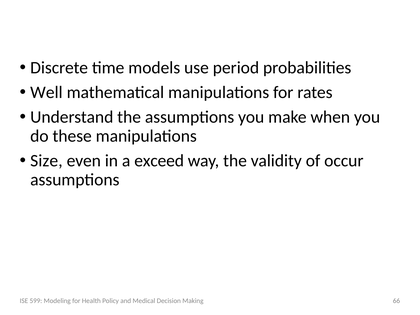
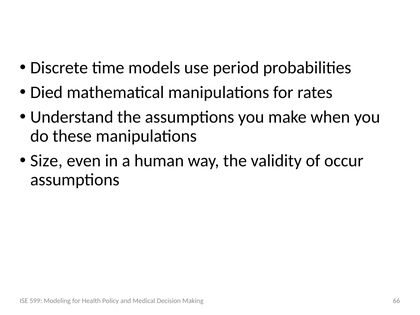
Well: Well -> Died (47, 92)
exceed: exceed -> human (159, 161)
